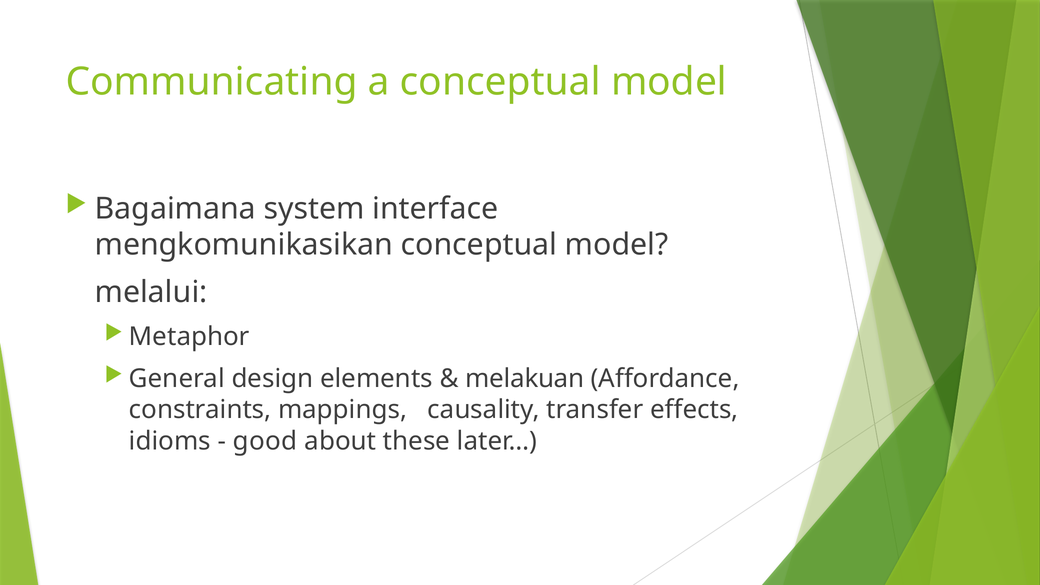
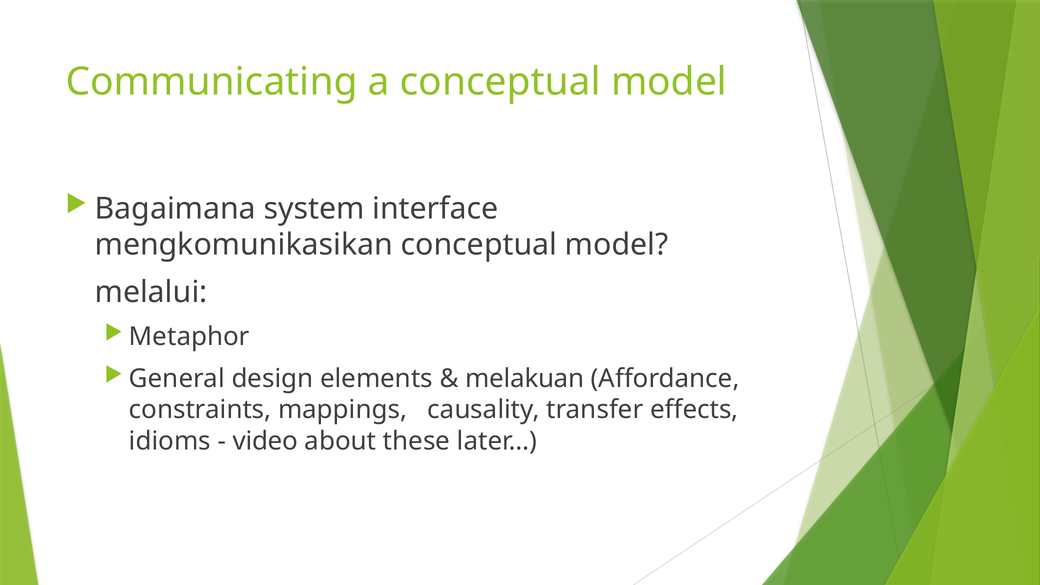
good: good -> video (265, 441)
